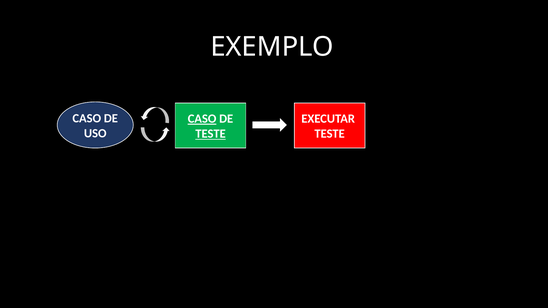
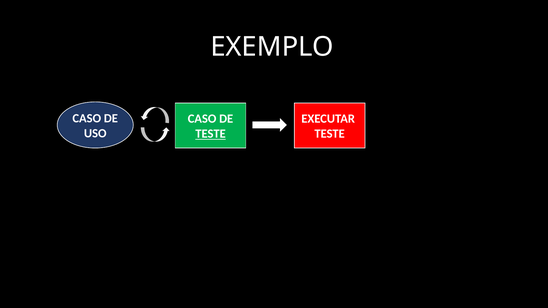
CASO underline: present -> none (202, 119)
